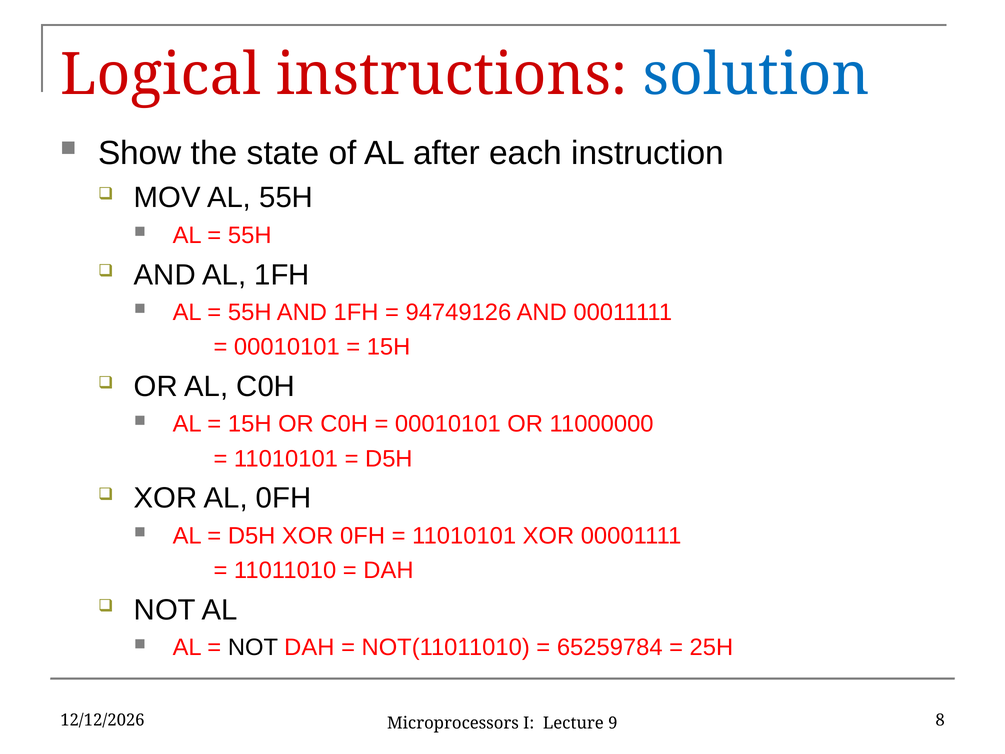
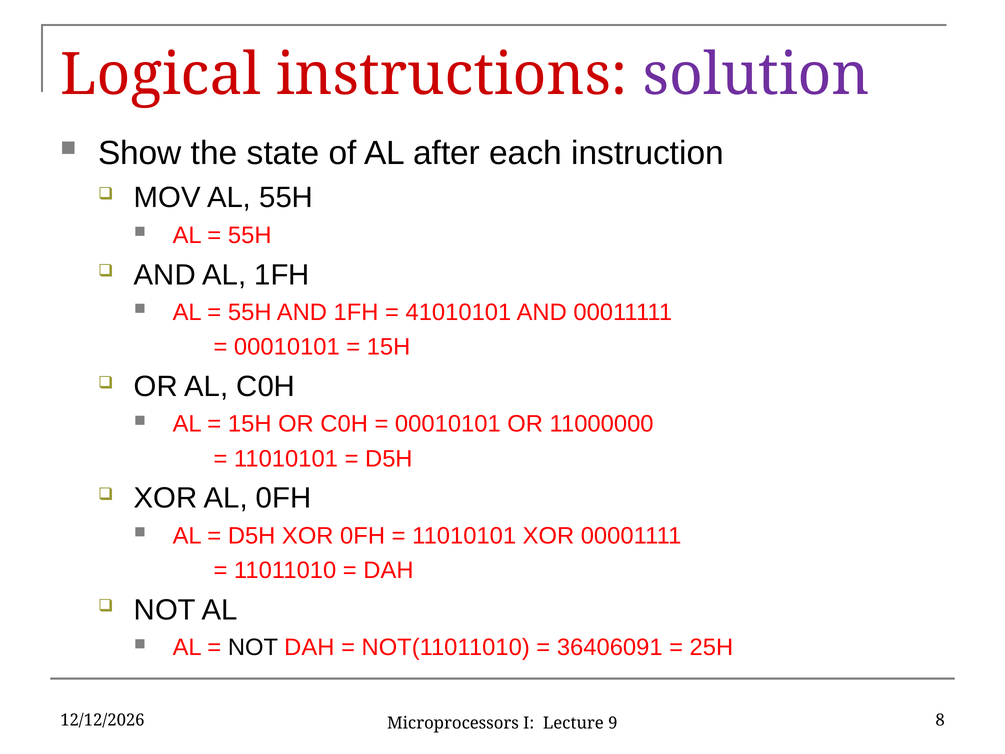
solution colour: blue -> purple (756, 75)
94749126: 94749126 -> 41010101 (458, 312)
65259784: 65259784 -> 36406091 (610, 647)
